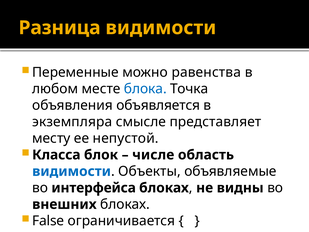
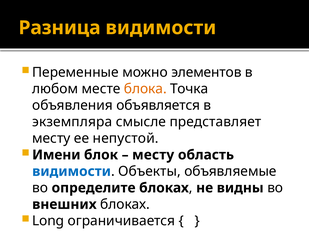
равенства: равенства -> элементов (206, 72)
блока colour: blue -> orange (145, 89)
Класса: Класса -> Имени (56, 155)
числе: числе -> месту (153, 155)
интерфейса: интерфейса -> определите (94, 188)
False: False -> Long (48, 221)
